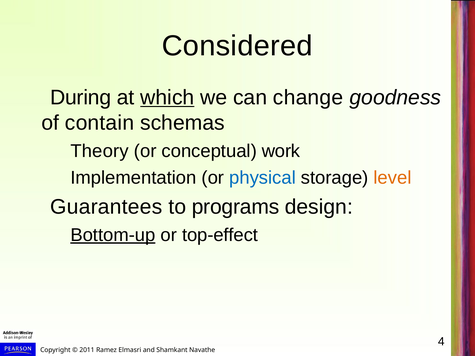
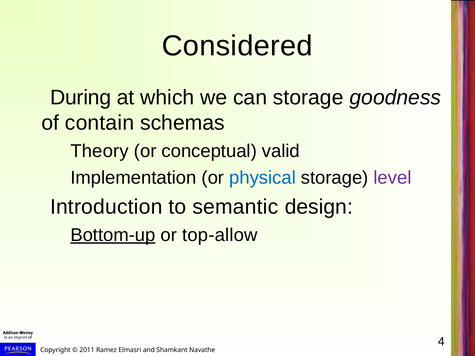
which underline: present -> none (167, 98)
can change: change -> storage (308, 98)
work: work -> valid (281, 151)
level colour: orange -> purple (393, 178)
Guarantees: Guarantees -> Introduction (106, 207)
programs: programs -> semantic (235, 207)
top-effect: top-effect -> top-allow (220, 235)
